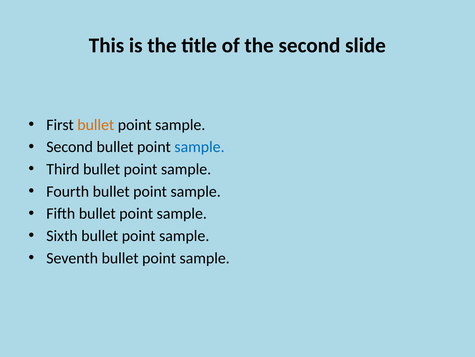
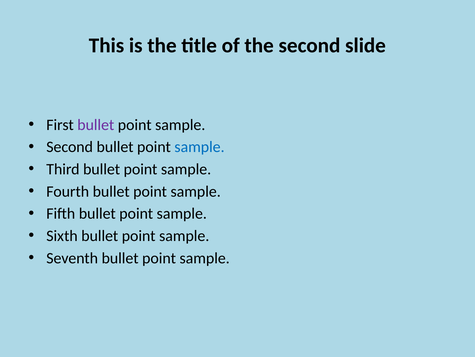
bullet colour: orange -> purple (96, 125)
